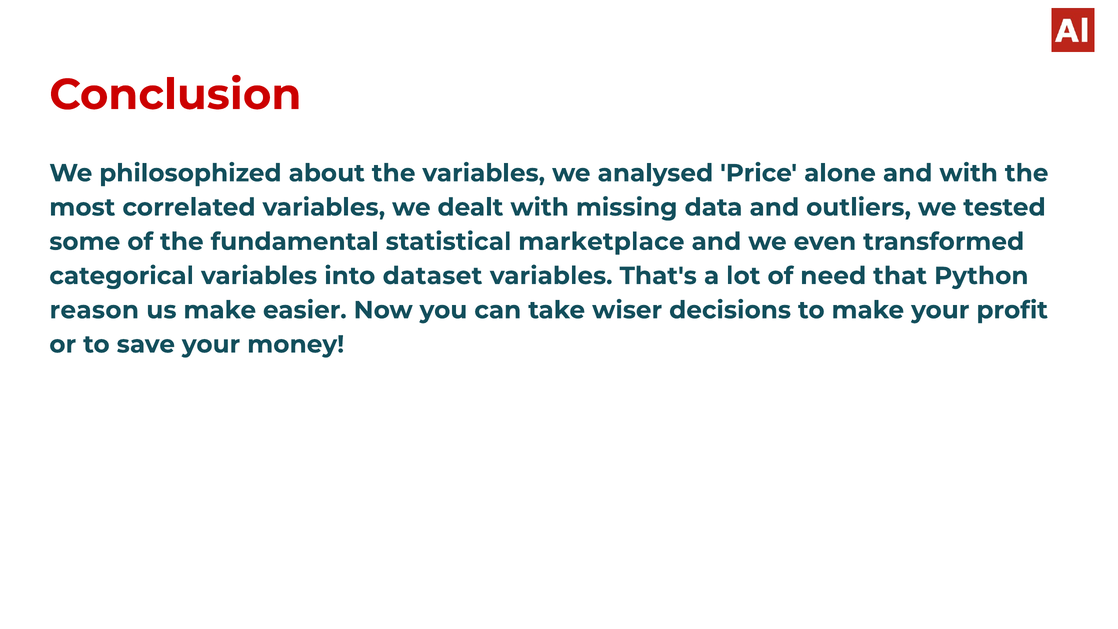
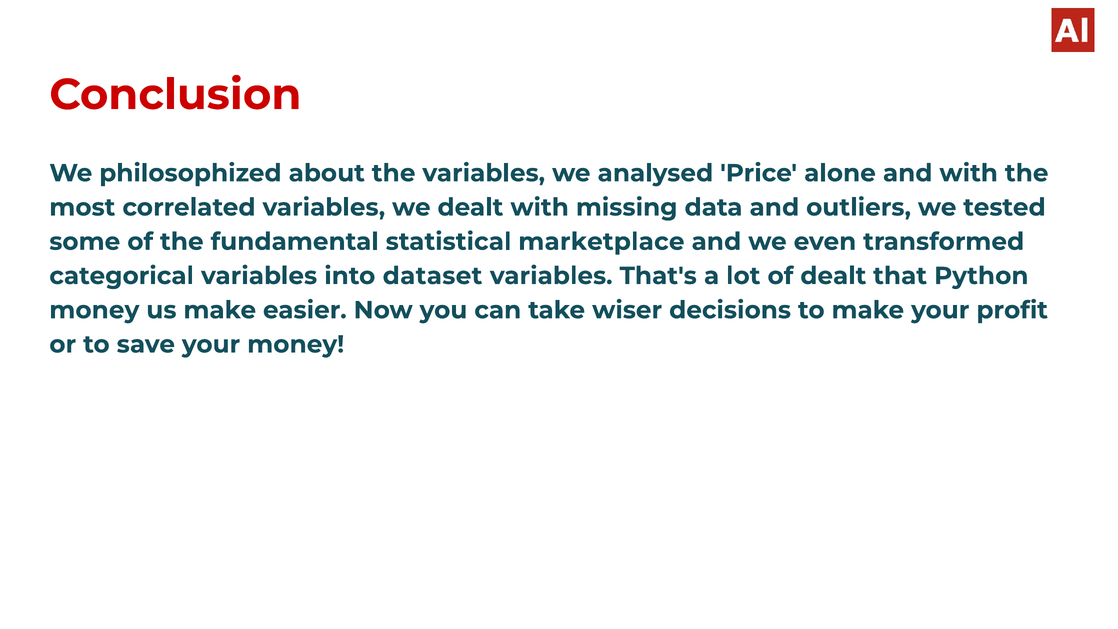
of need: need -> dealt (833, 276)
reason: reason -> money (94, 310)
